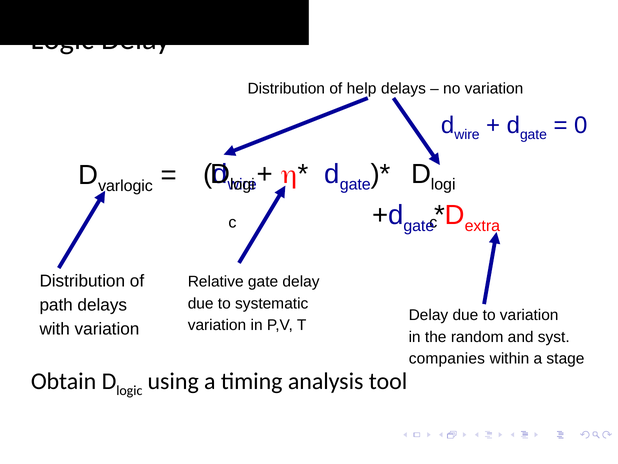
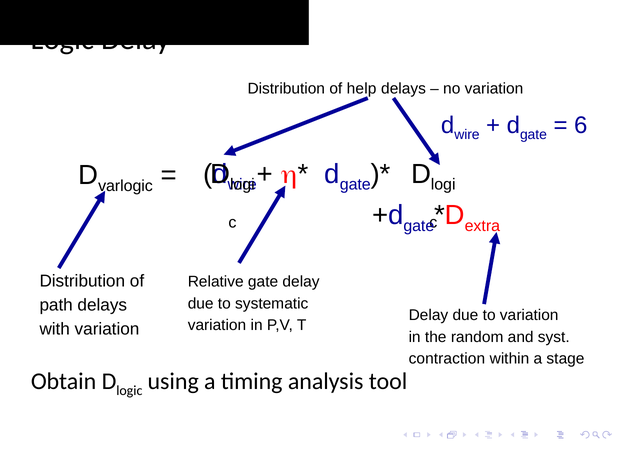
0: 0 -> 6 (581, 125)
companies: companies -> contraction (447, 359)
